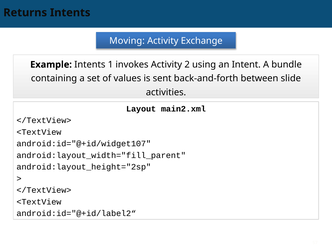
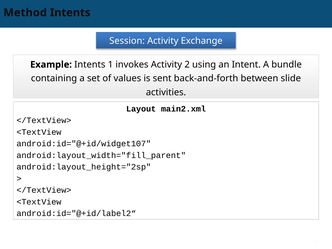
Returns: Returns -> Method (25, 13)
Moving: Moving -> Session (127, 41)
